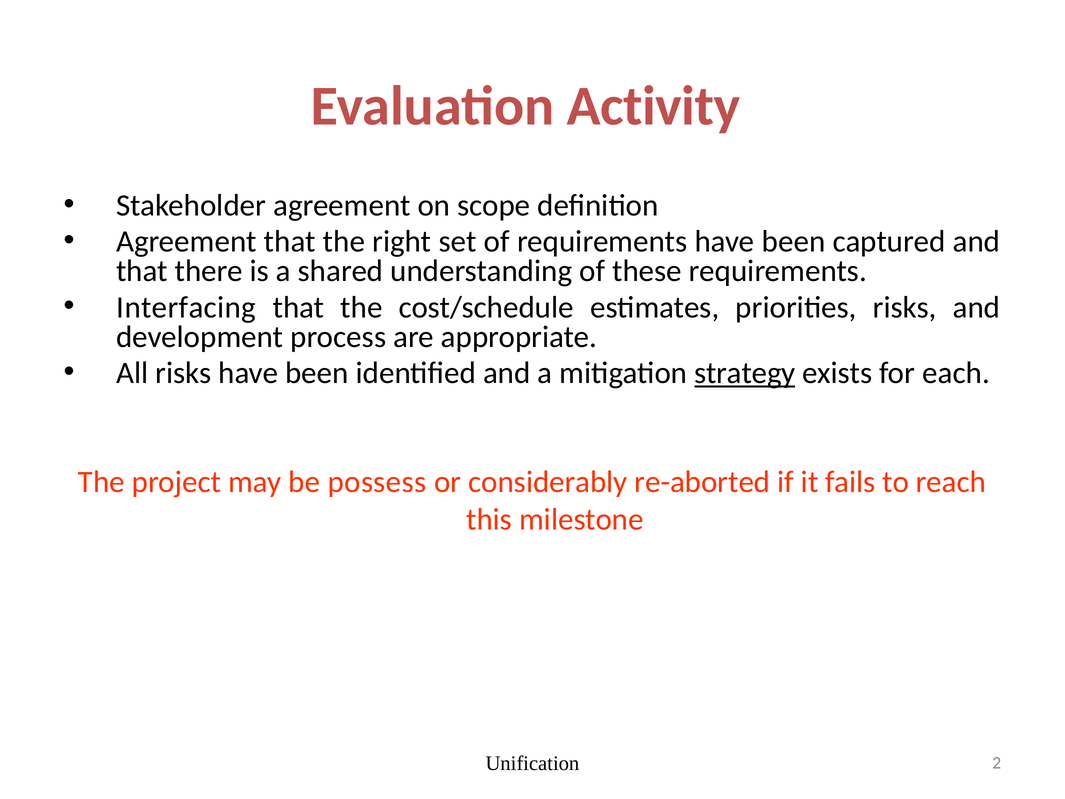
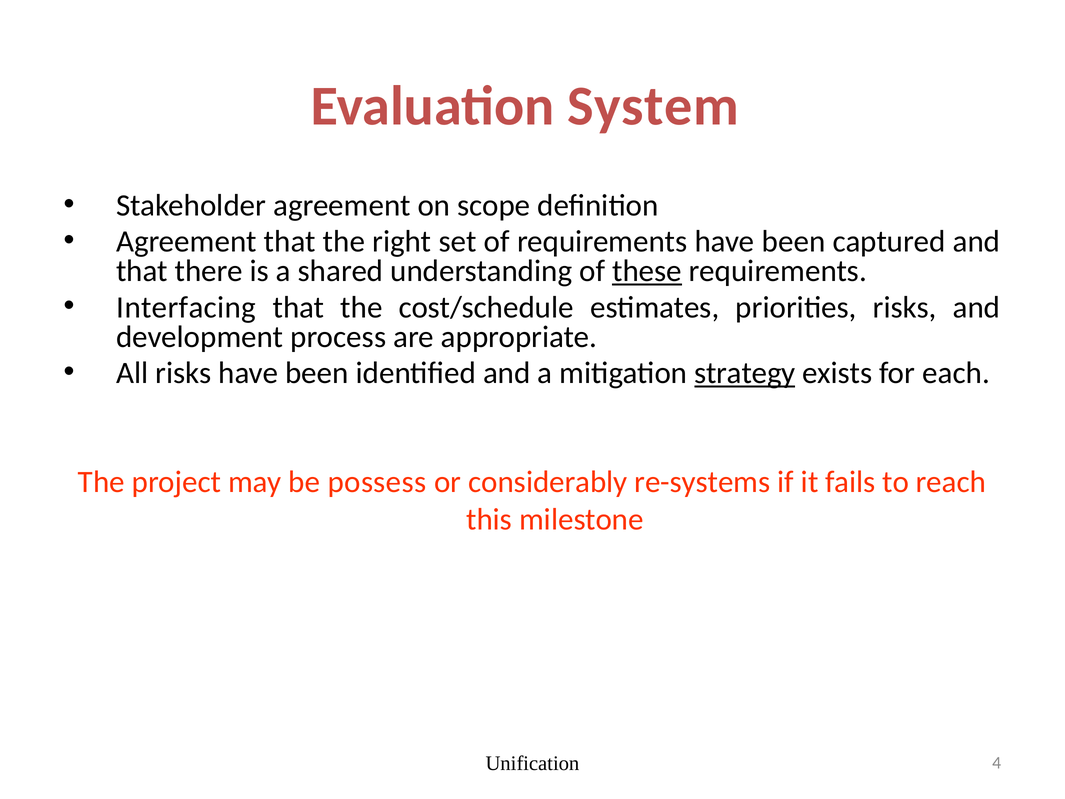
Activity: Activity -> System (653, 106)
these underline: none -> present (647, 271)
re-aborted: re-aborted -> re-systems (702, 482)
2: 2 -> 4 (997, 763)
